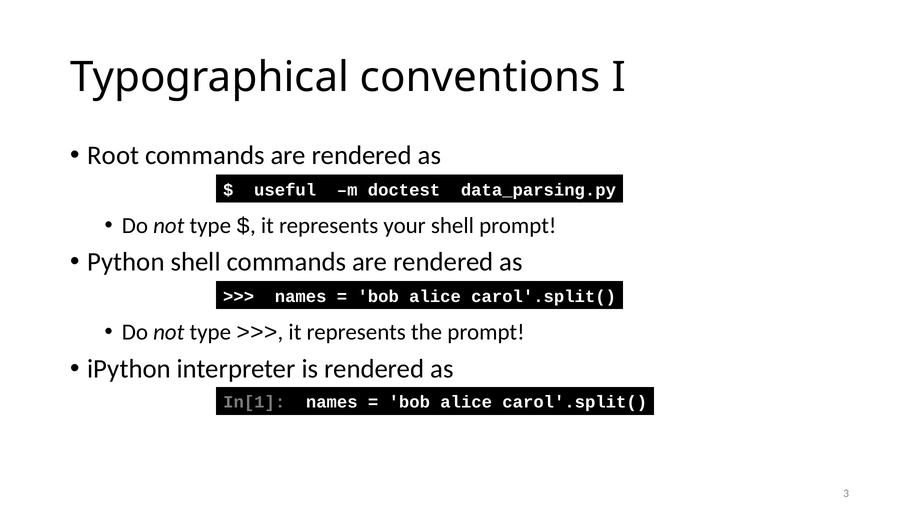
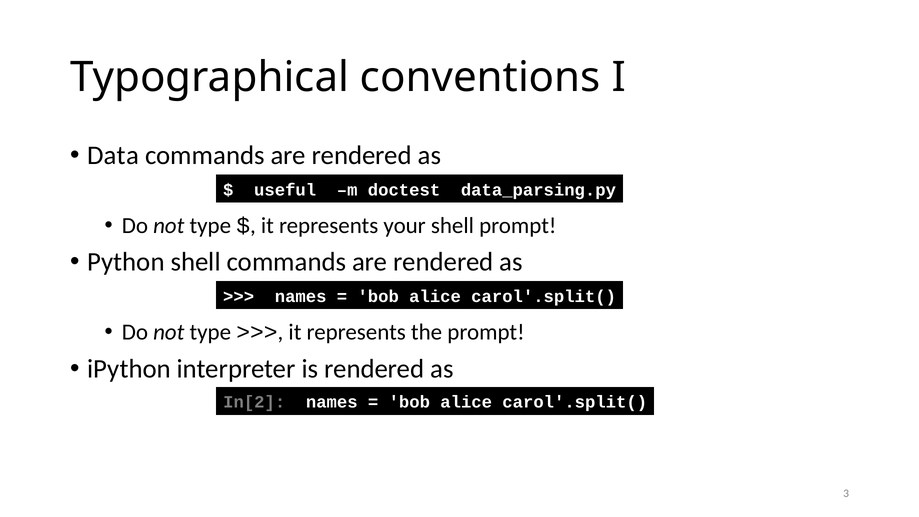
Root: Root -> Data (113, 155)
In[1: In[1 -> In[2 (254, 402)
